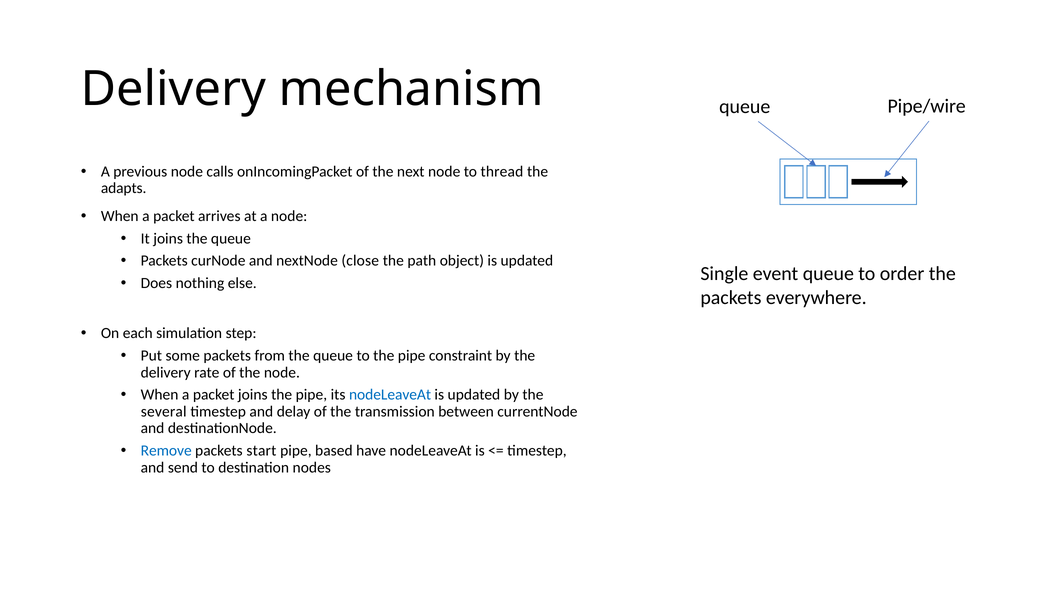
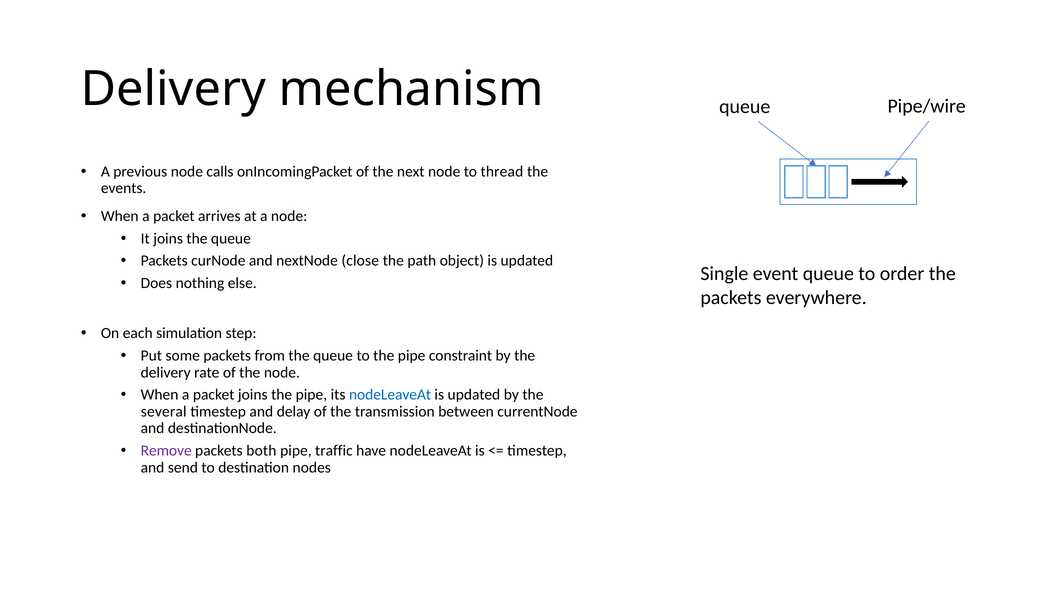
adapts: adapts -> events (124, 188)
Remove colour: blue -> purple (166, 450)
start: start -> both (261, 450)
based: based -> traffic (334, 450)
